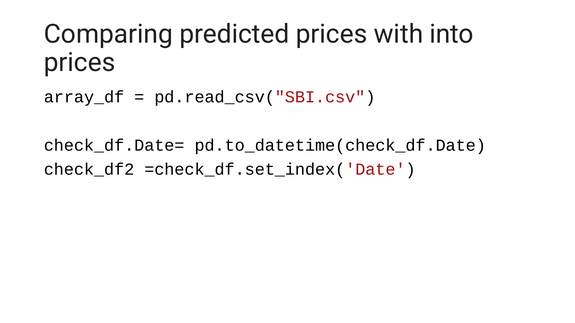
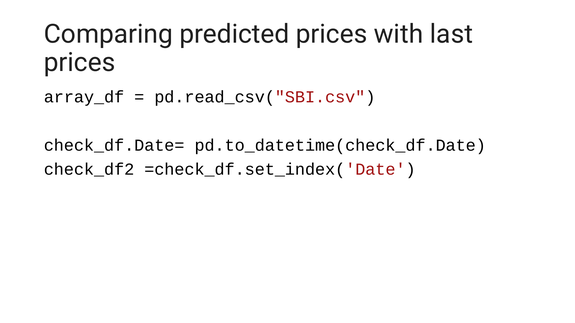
into: into -> last (451, 34)
